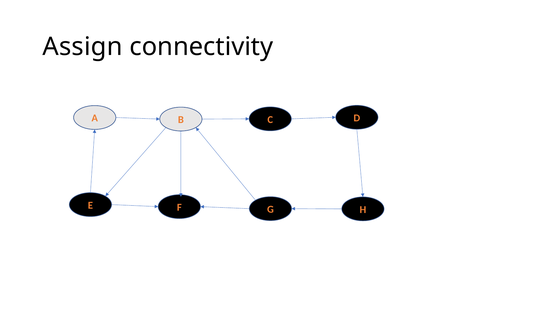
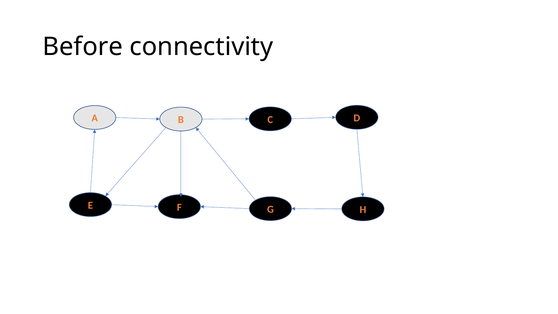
Assign: Assign -> Before (83, 47)
